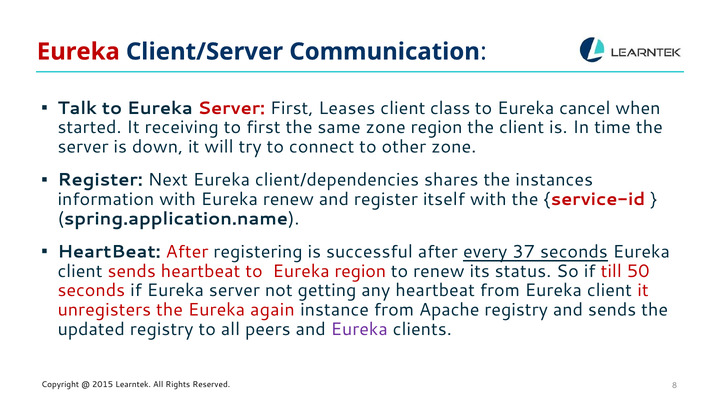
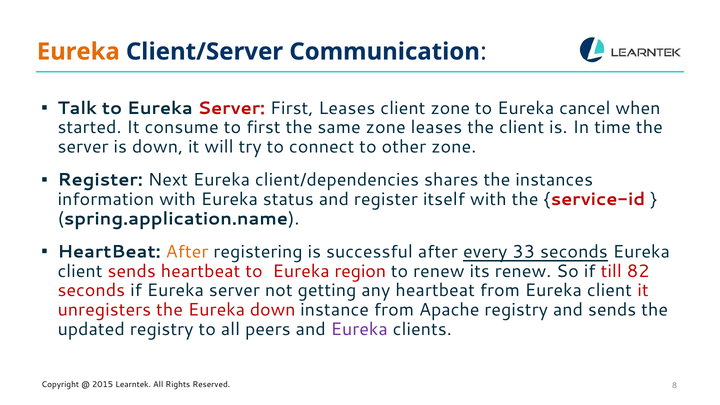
Eureka colour: red -> orange (78, 52)
client class: class -> zone (450, 108)
receiving: receiving -> consume (182, 128)
zone region: region -> leases (436, 128)
Eureka renew: renew -> status (288, 199)
After colour: red -> orange (187, 252)
37: 37 -> 33 (524, 252)
its status: status -> renew (523, 271)
50: 50 -> 82 (638, 271)
Eureka again: again -> down (273, 310)
